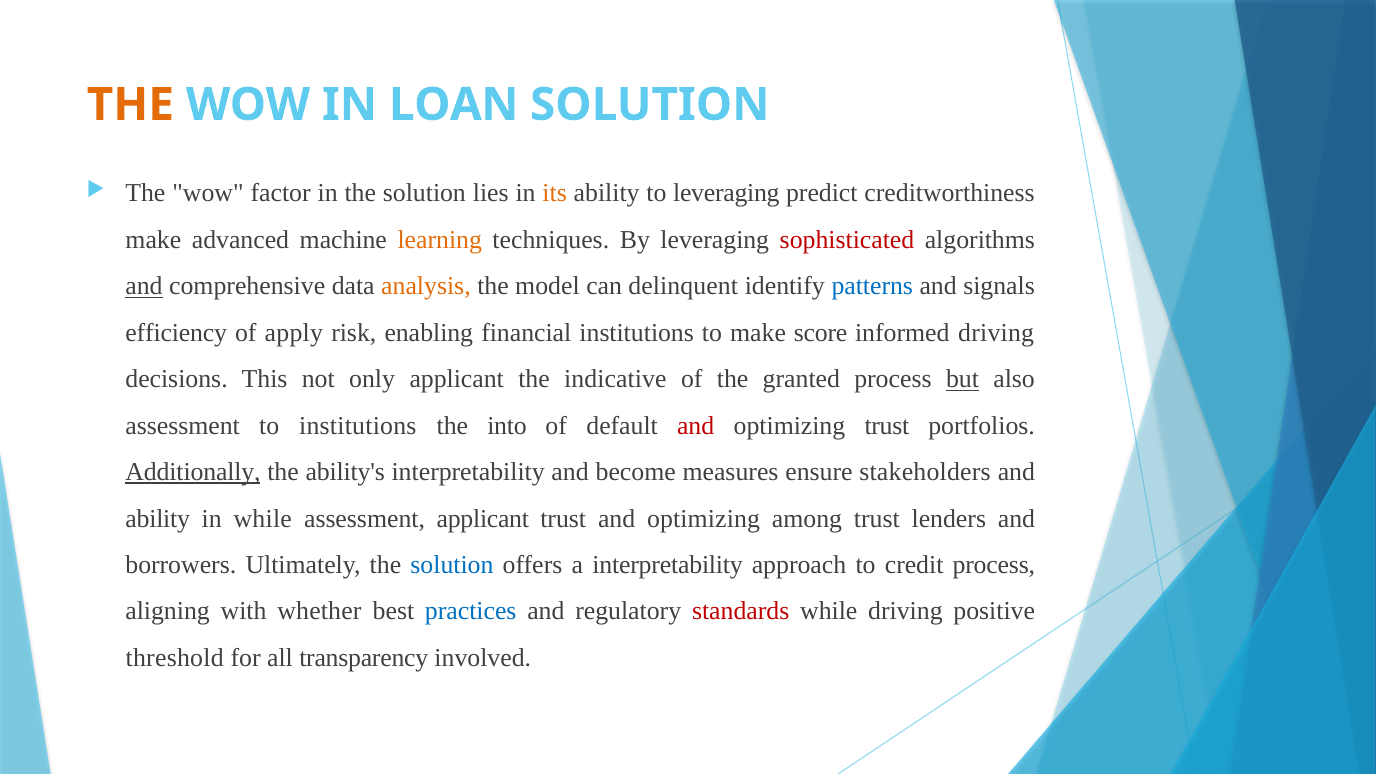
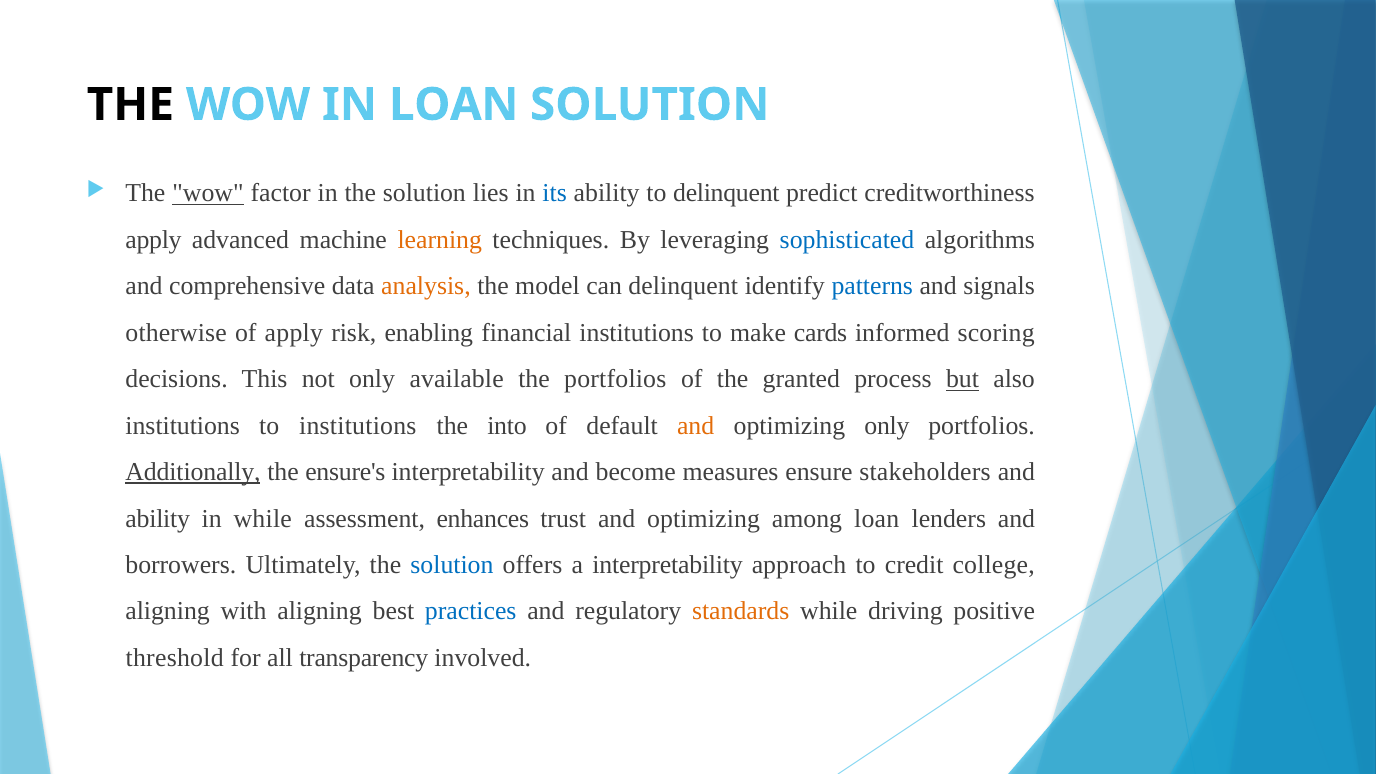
THE colour: orange -> black (130, 105)
wow underline: none -> present (208, 193)
its colour: orange -> blue (555, 193)
to leveraging: leveraging -> delinquent (726, 193)
make: make -> apply (154, 240)
sophisticated colour: red -> blue (847, 240)
and underline: present -> none (144, 286)
efficiency: efficiency -> otherwise (176, 333)
score: score -> cards (821, 333)
informed driving: driving -> scoring (996, 333)
only applicant: applicant -> available (457, 379)
the indicative: indicative -> portfolios (615, 379)
assessment: assessment -> institutions (183, 426)
and colour: red -> orange (696, 426)
optimizing trust: trust -> only (887, 426)
ability's: ability's -> ensure's (345, 472)
assessment applicant: applicant -> enhances (483, 519)
among trust: trust -> loan (877, 519)
credit process: process -> college (994, 565)
with whether: whether -> aligning (320, 611)
standards colour: red -> orange (741, 611)
